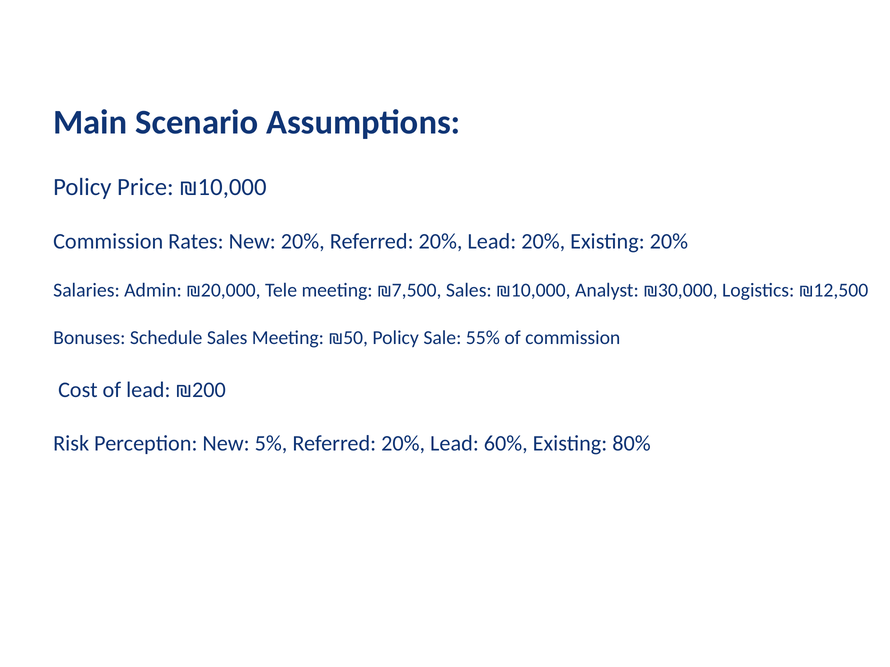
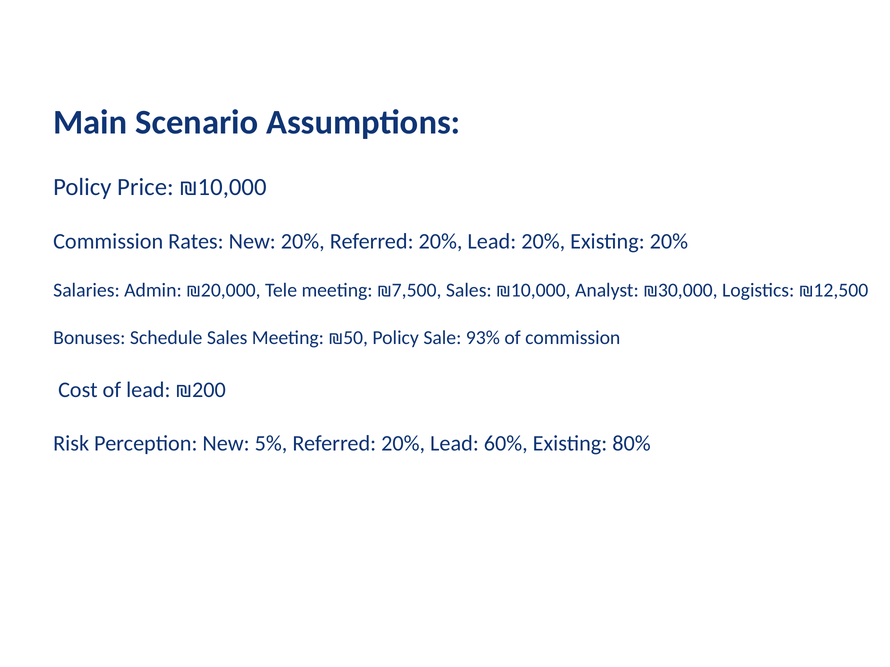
55%: 55% -> 93% (483, 338)
